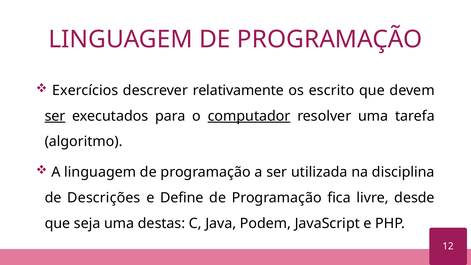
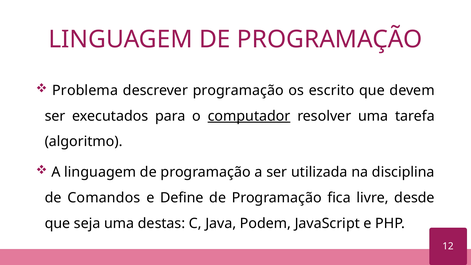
Exercícios: Exercícios -> Problema (85, 90)
descrever relativamente: relativamente -> programação (238, 90)
ser underline: present -> none (55, 116)
Descrições: Descrições -> Comandos (104, 198)
